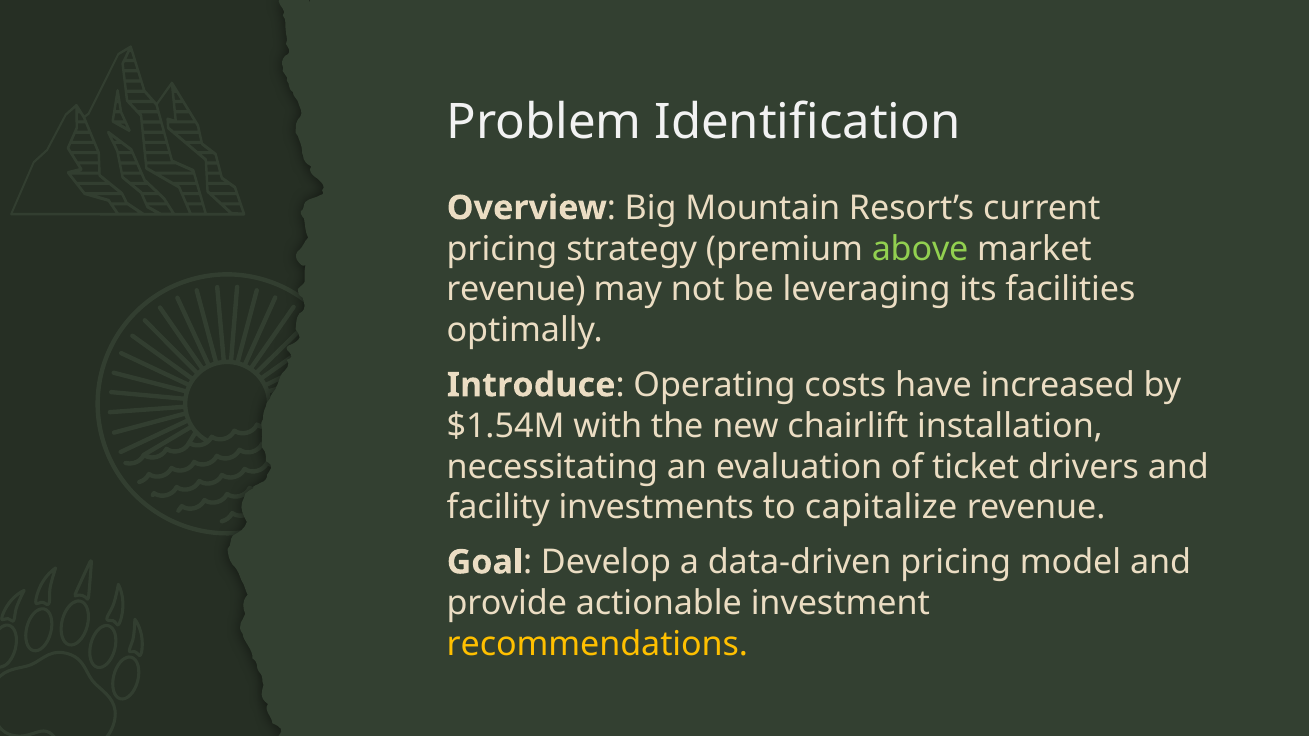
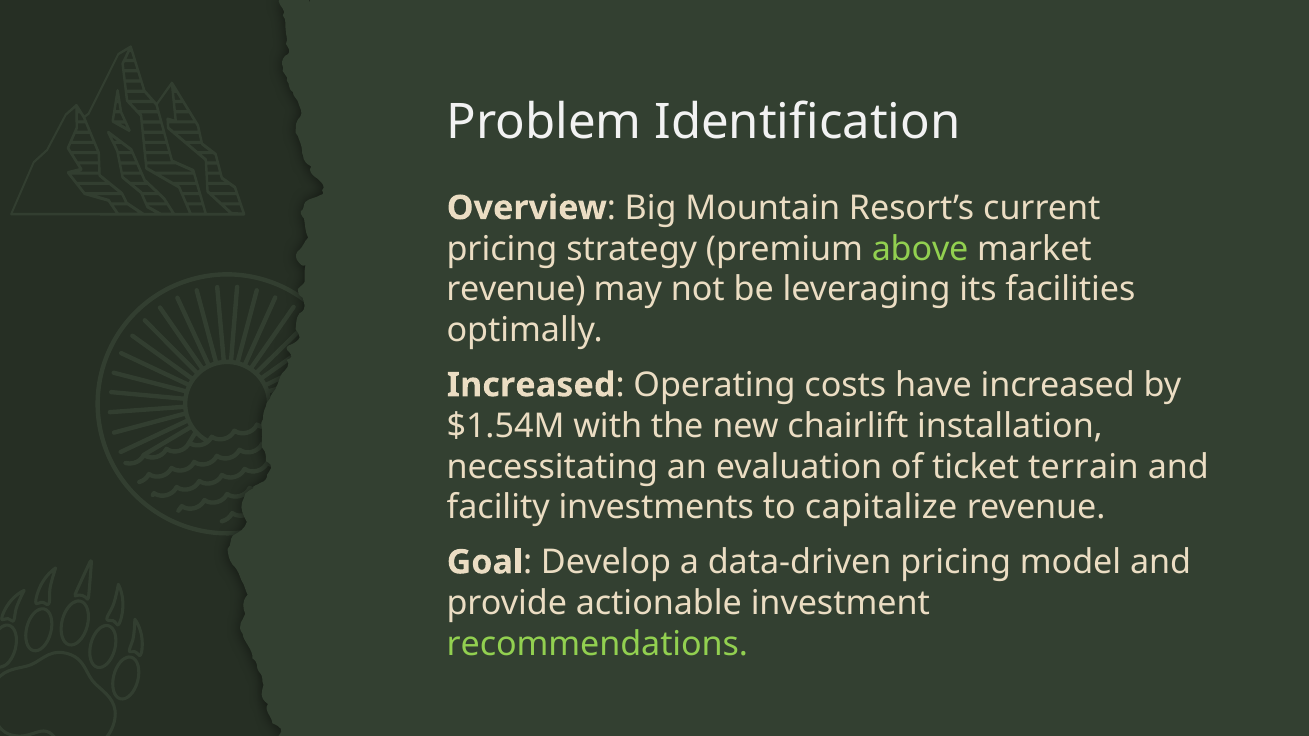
Introduce: Introduce -> Increased (531, 385)
drivers: drivers -> terrain (1083, 467)
recommendations colour: yellow -> light green (597, 644)
